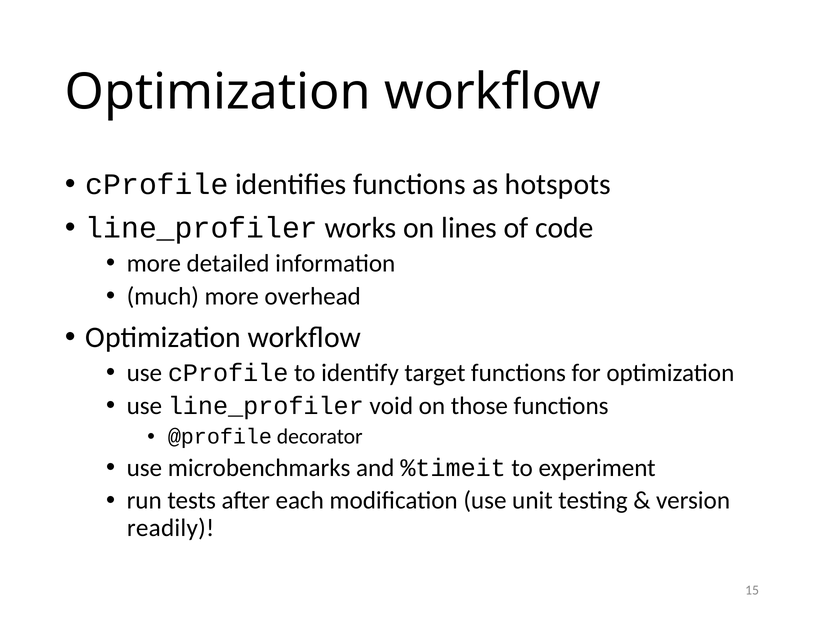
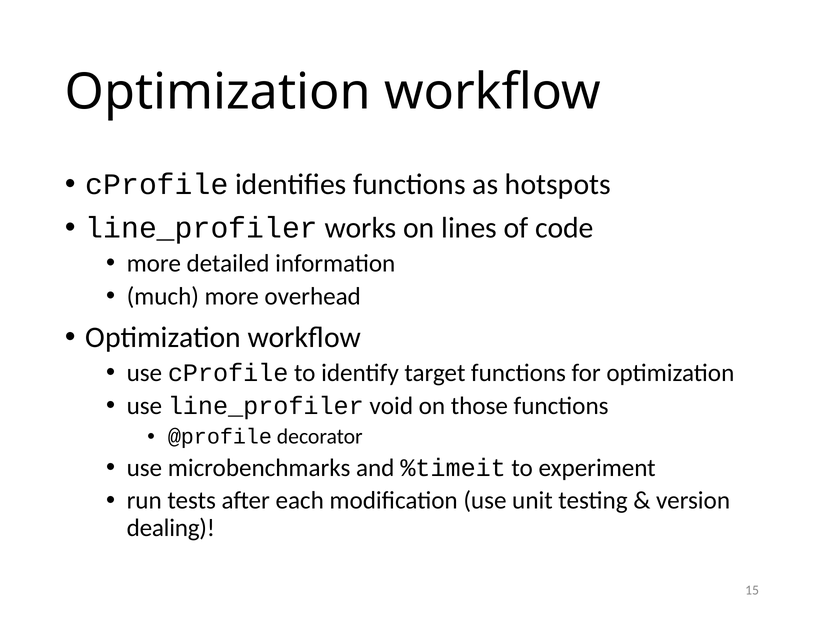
readily: readily -> dealing (171, 528)
